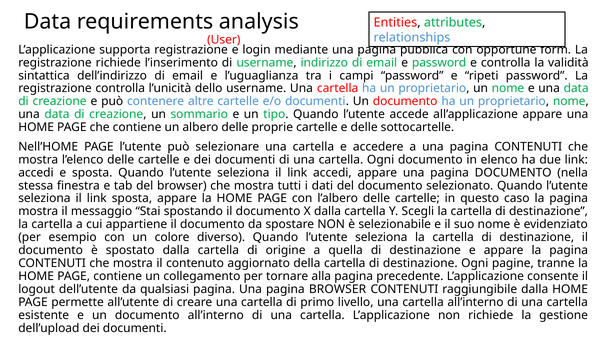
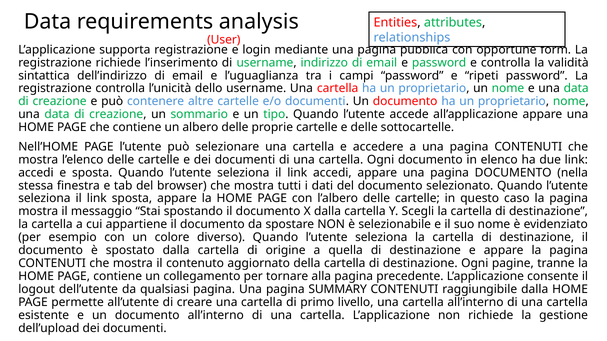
pagina BROWSER: BROWSER -> SUMMARY (338, 290)
